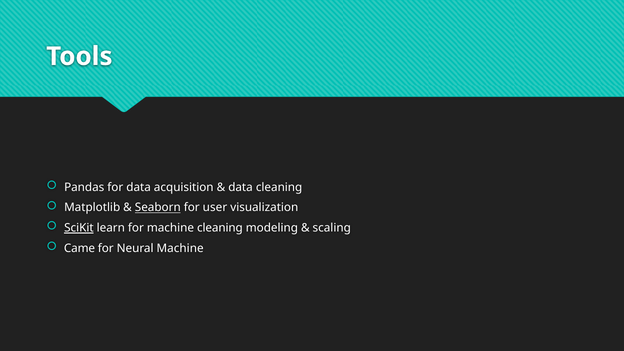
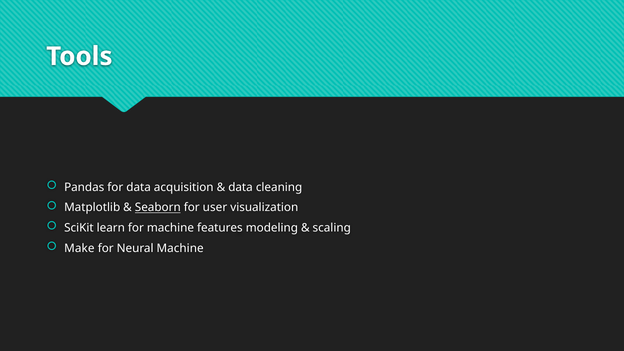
SciKit underline: present -> none (79, 228)
machine cleaning: cleaning -> features (220, 228)
Came: Came -> Make (79, 248)
